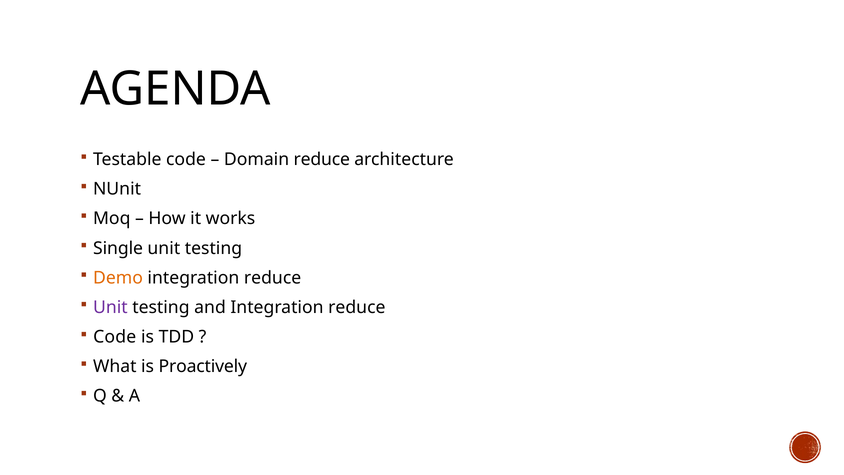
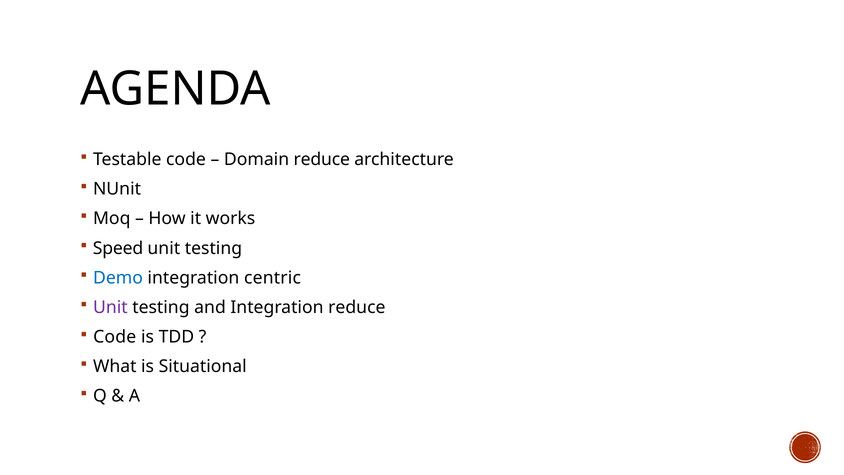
Single: Single -> Speed (118, 248)
Demo colour: orange -> blue (118, 278)
reduce: reduce -> centric (273, 278)
Proactively: Proactively -> Situational (203, 366)
